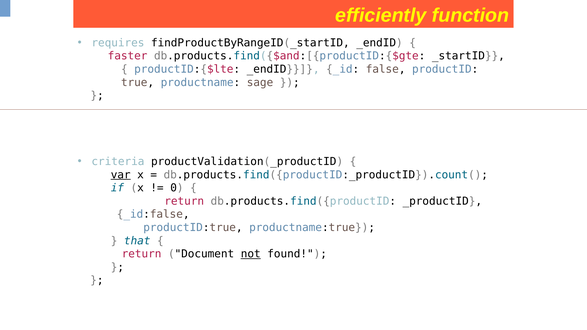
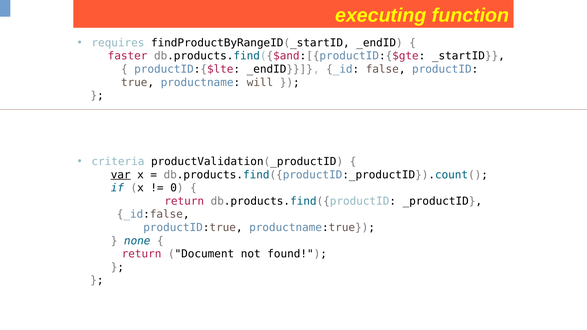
efficiently: efficiently -> executing (381, 15)
sage: sage -> will (260, 82)
that: that -> none (137, 241)
not underline: present -> none (251, 254)
